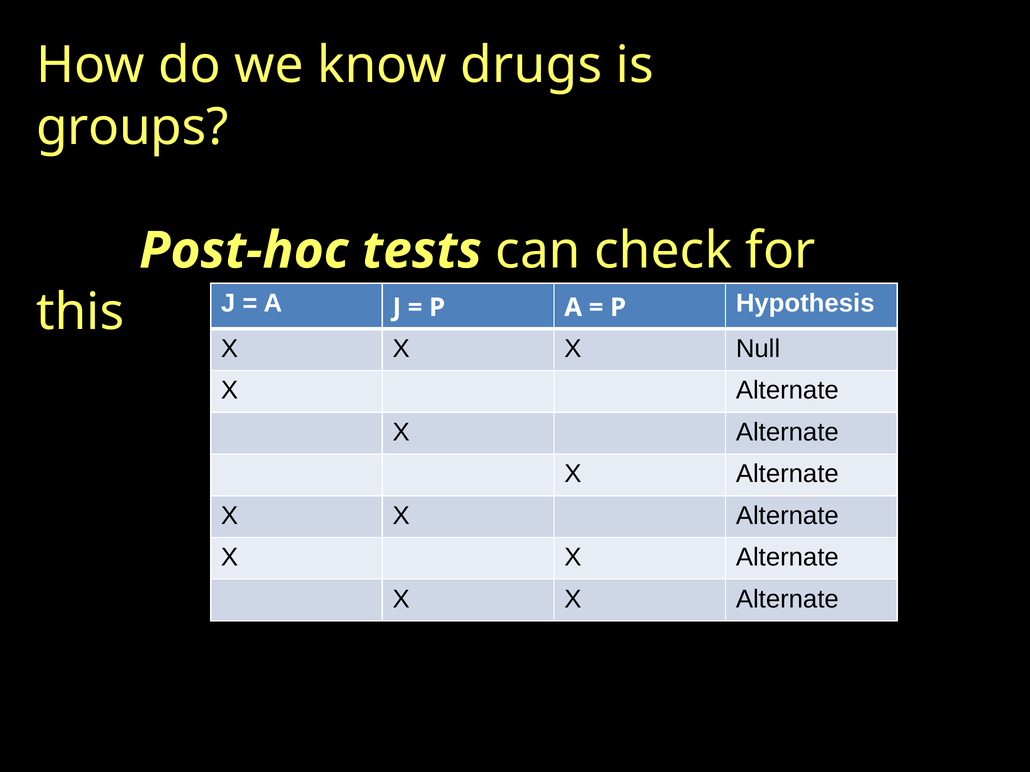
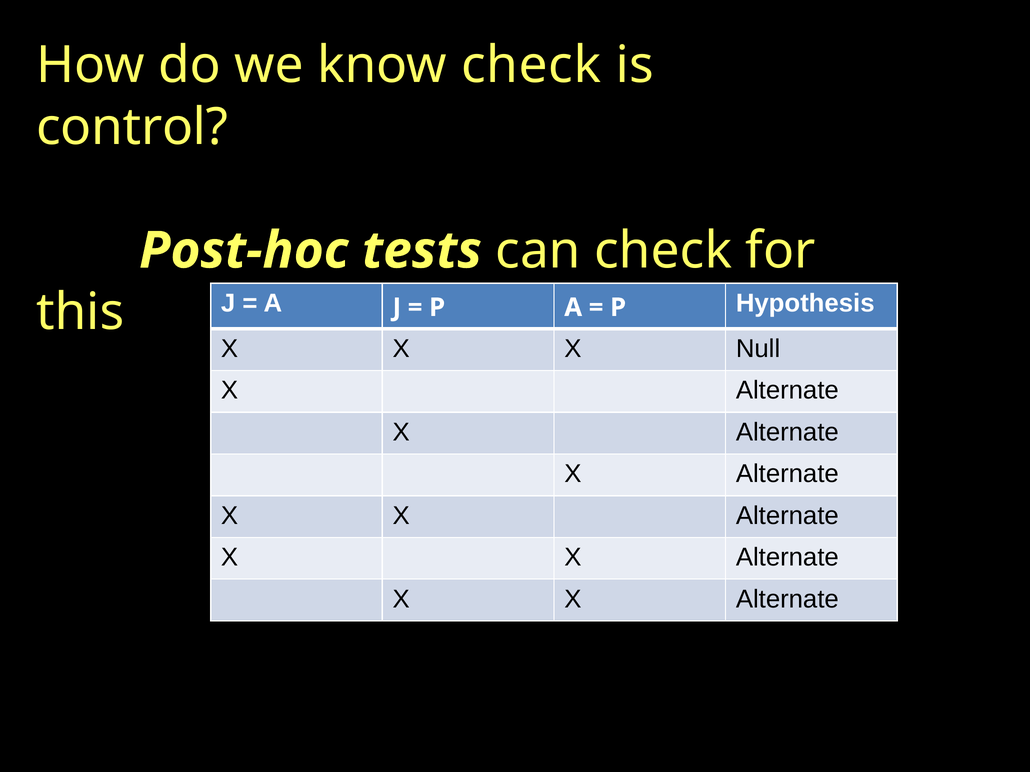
know drugs: drugs -> check (531, 65)
groups: groups -> control (132, 127)
